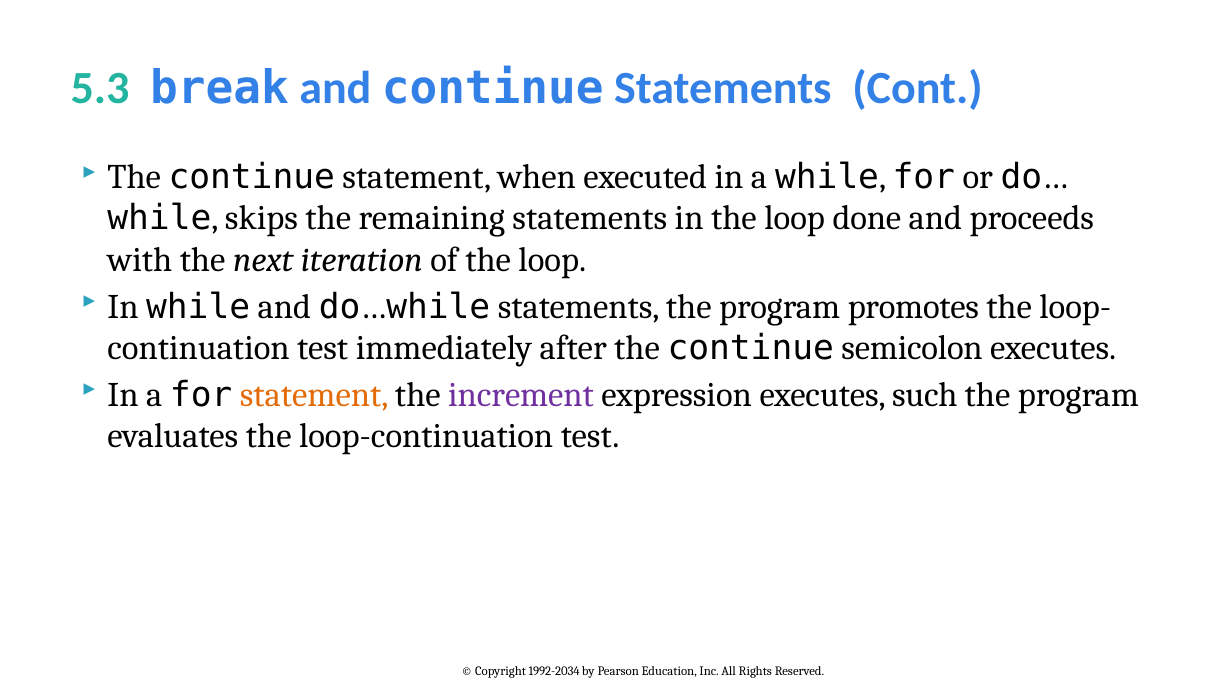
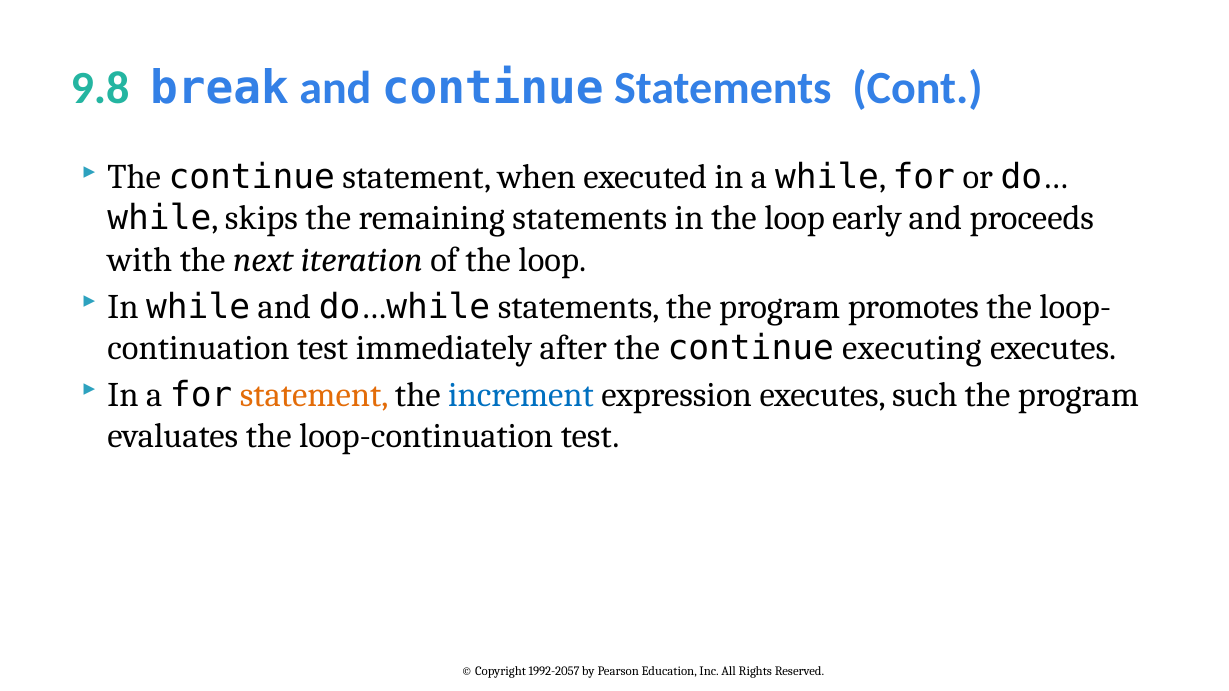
5.3: 5.3 -> 9.8 (100, 89)
done: done -> early (867, 219)
semicolon: semicolon -> executing (912, 348)
increment colour: purple -> blue (521, 395)
1992-2034: 1992-2034 -> 1992-2057 (554, 671)
